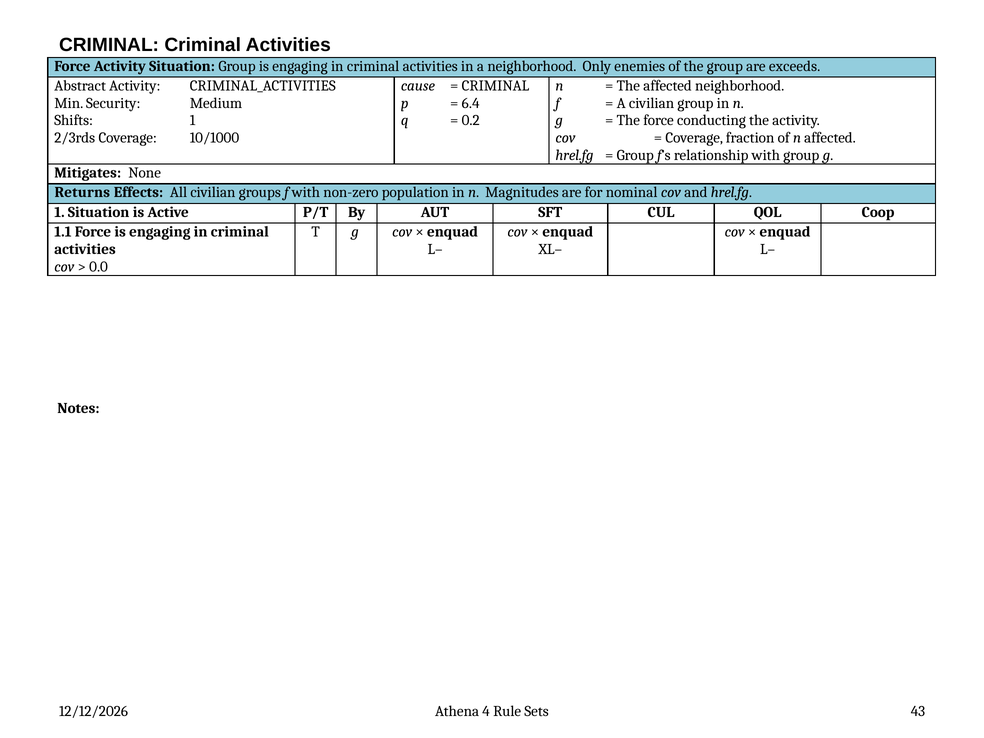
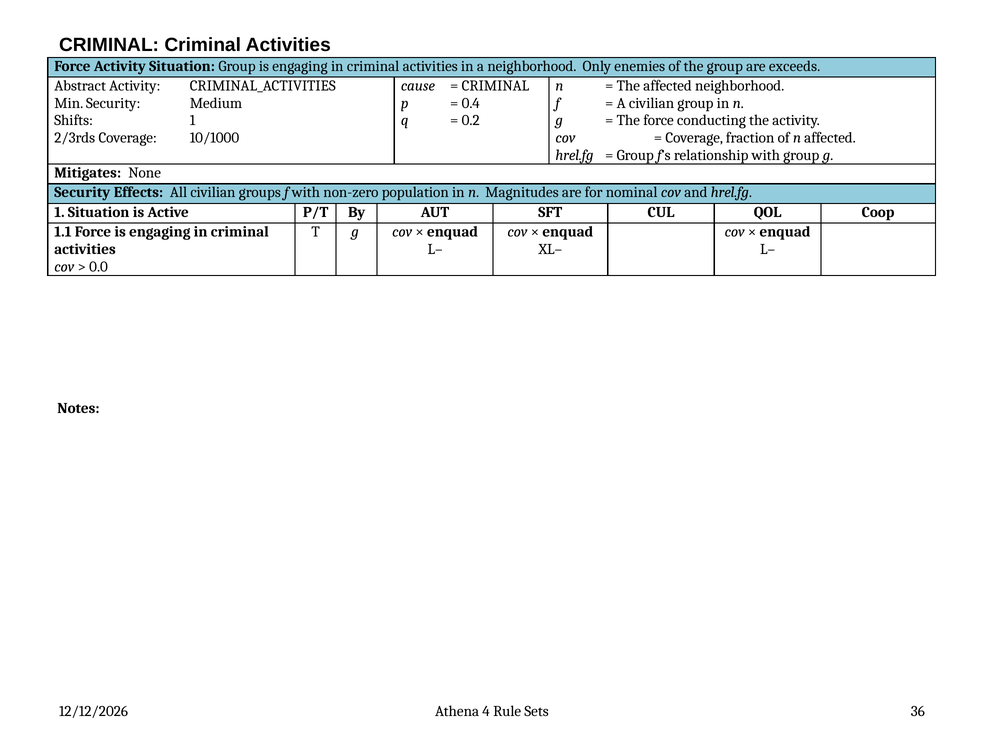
6.4: 6.4 -> 0.4 (471, 103)
Returns: Returns -> Security (82, 192)
43: 43 -> 36 (918, 711)
